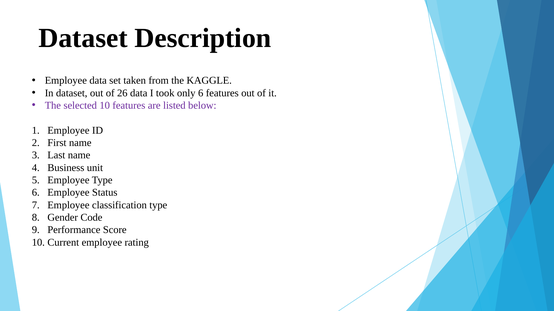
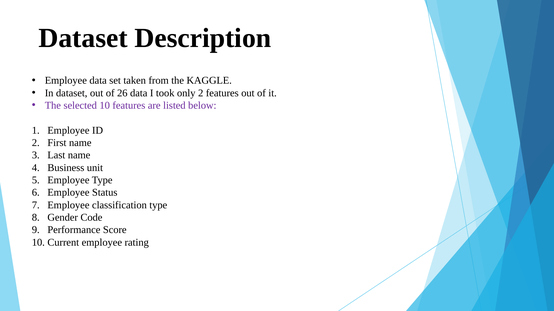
only 6: 6 -> 2 (201, 93)
